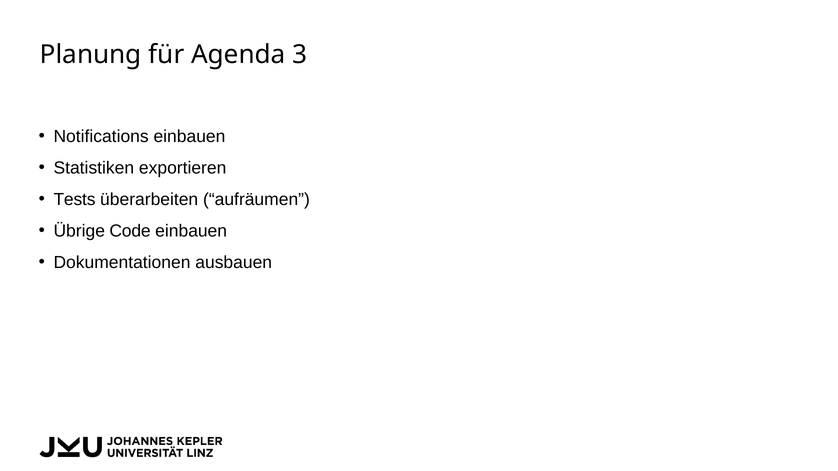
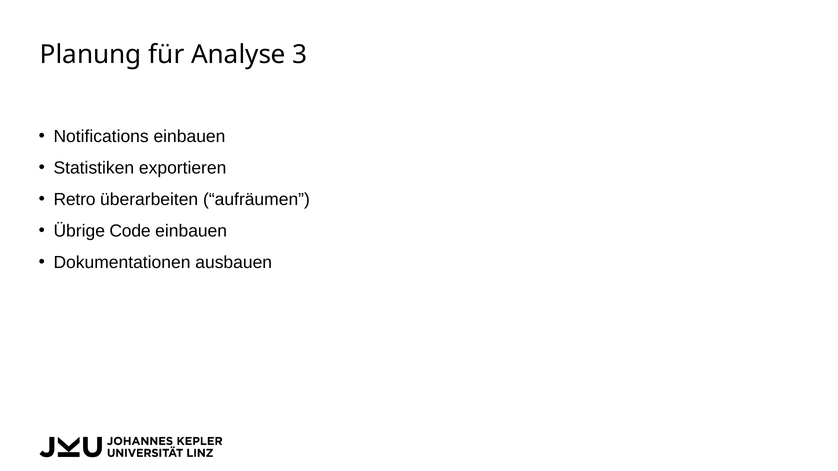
Agenda: Agenda -> Analyse (238, 55)
Tests: Tests -> Retro (75, 200)
